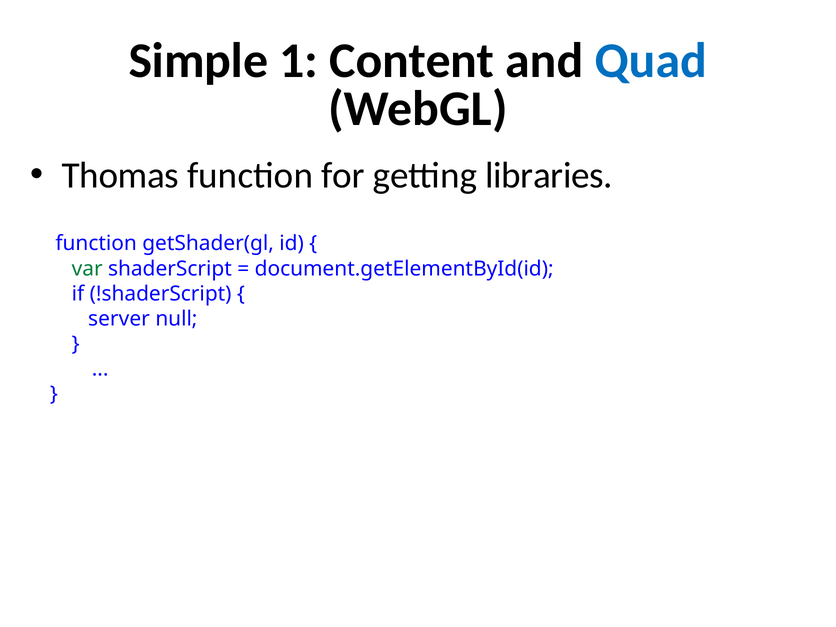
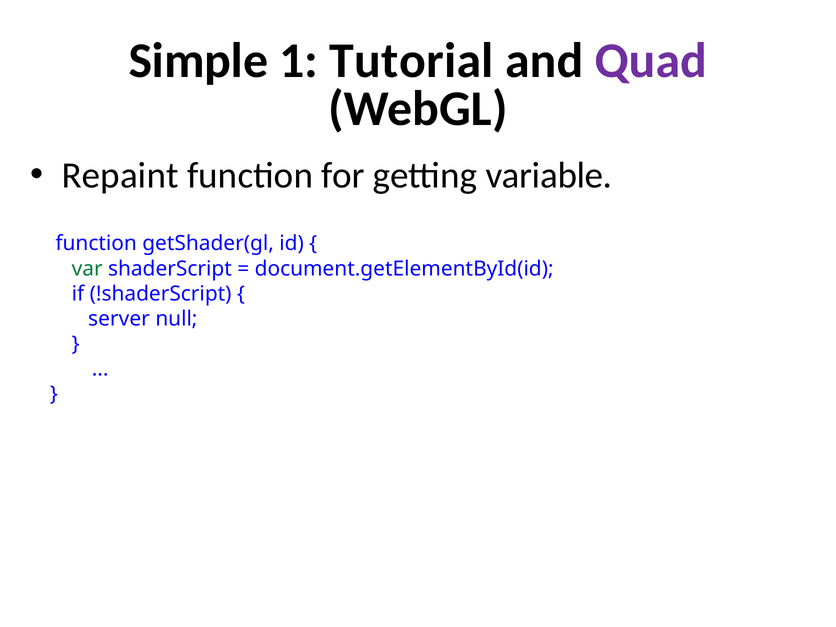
Content: Content -> Tutorial (412, 61)
Quad colour: blue -> purple (651, 61)
Thomas: Thomas -> Repaint (120, 175)
libraries: libraries -> variable (549, 175)
